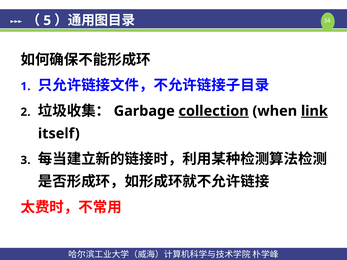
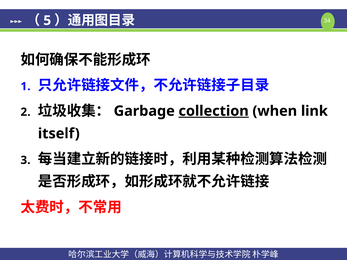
link underline: present -> none (314, 111)
